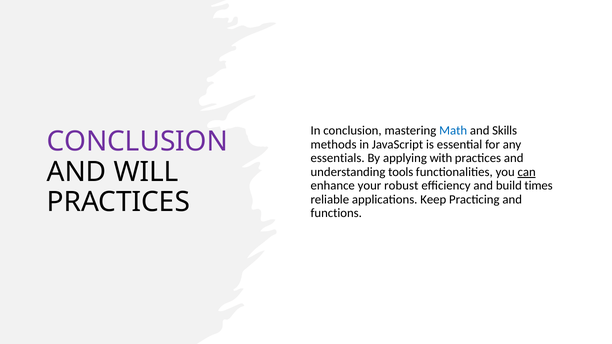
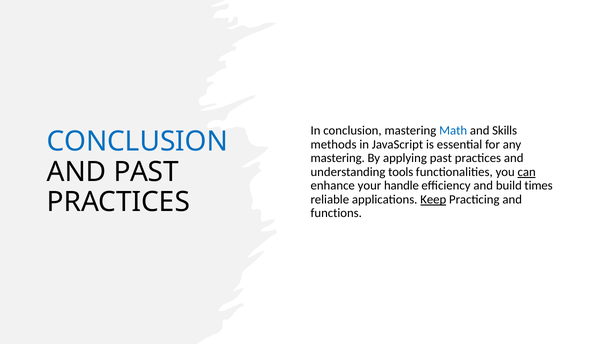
CONCLUSION colour: purple -> blue (137, 142)
essentials: essentials -> mastering (338, 158)
applying with: with -> past (441, 158)
AND WILL: WILL -> PAST (146, 172)
robust: robust -> handle (401, 186)
Keep underline: none -> present (433, 200)
